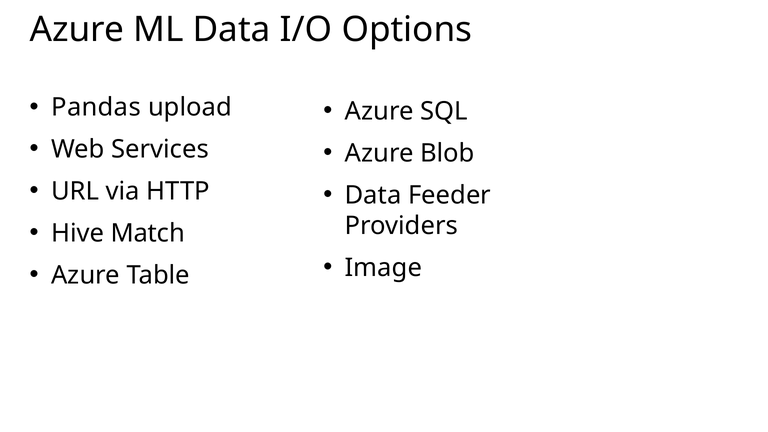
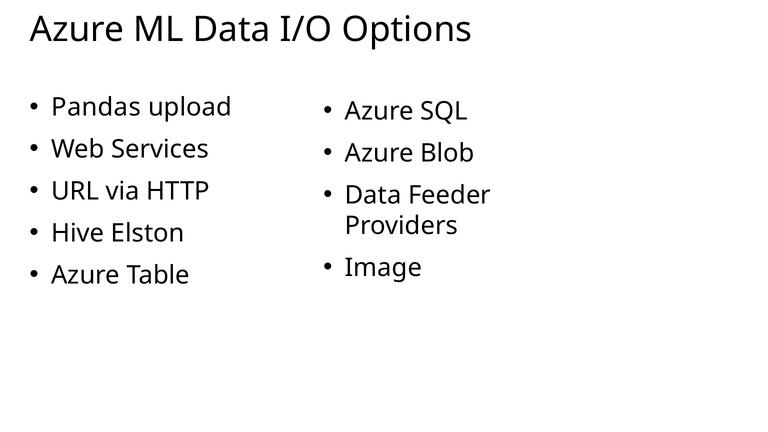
Match: Match -> Elston (148, 233)
